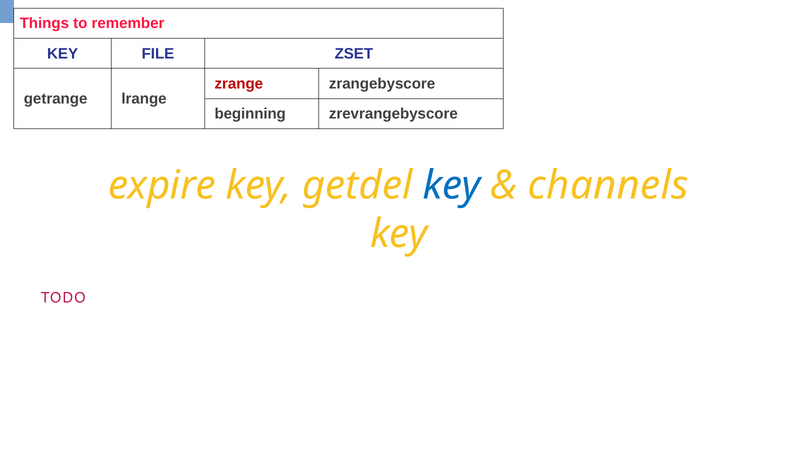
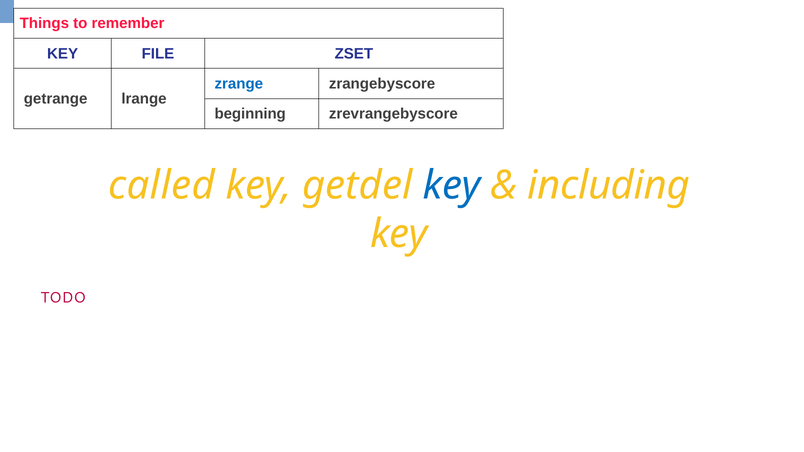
zrange colour: red -> blue (239, 84)
expire: expire -> called (162, 186)
channels: channels -> including (609, 186)
